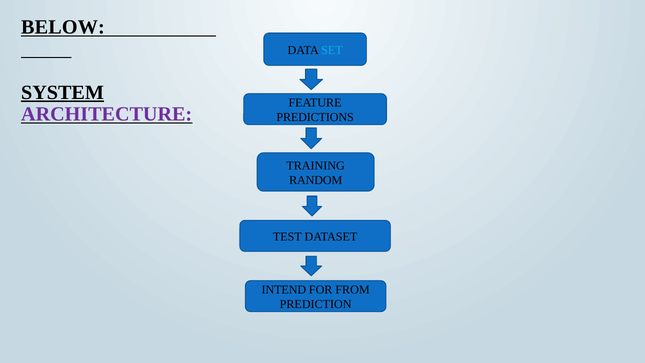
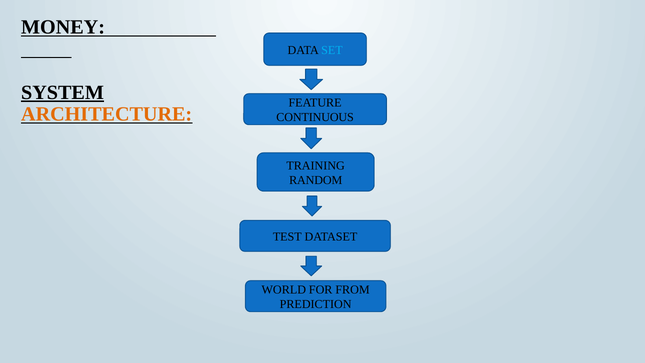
BELOW: BELOW -> MONEY (63, 27)
ARCHITECTURE colour: purple -> orange (107, 114)
PREDICTIONS: PREDICTIONS -> CONTINUOUS (315, 117)
INTEND: INTEND -> WORLD (284, 290)
